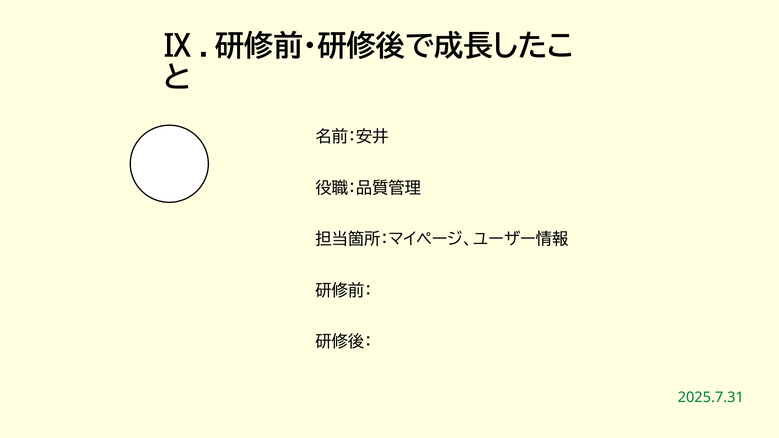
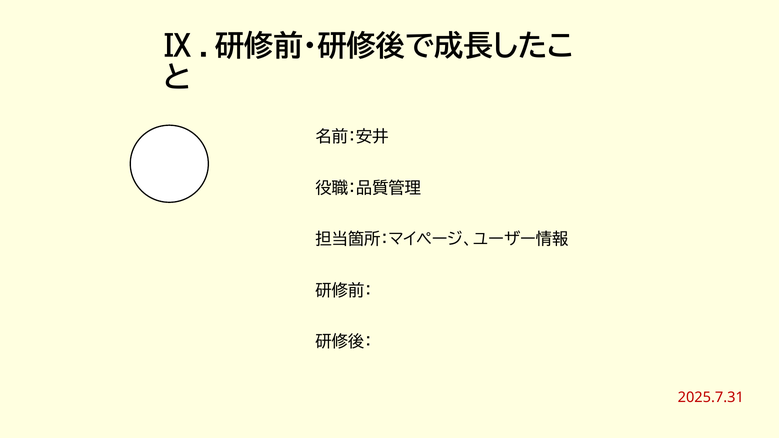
2025.7.31 colour: green -> red (711, 398)
